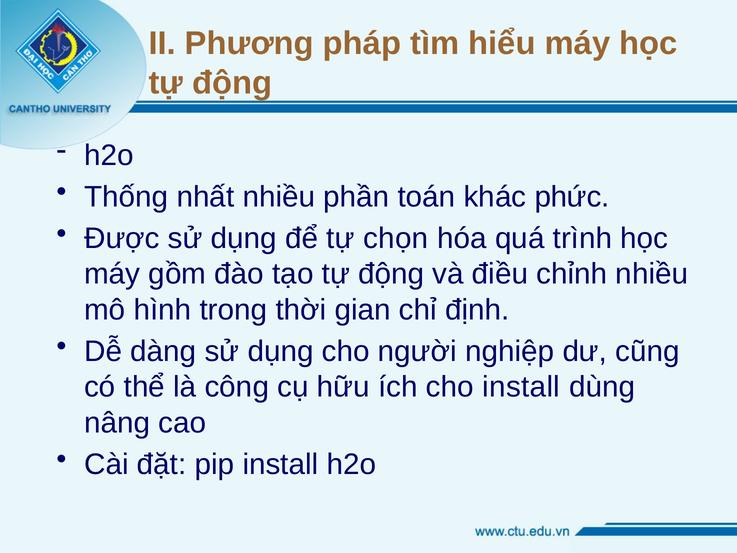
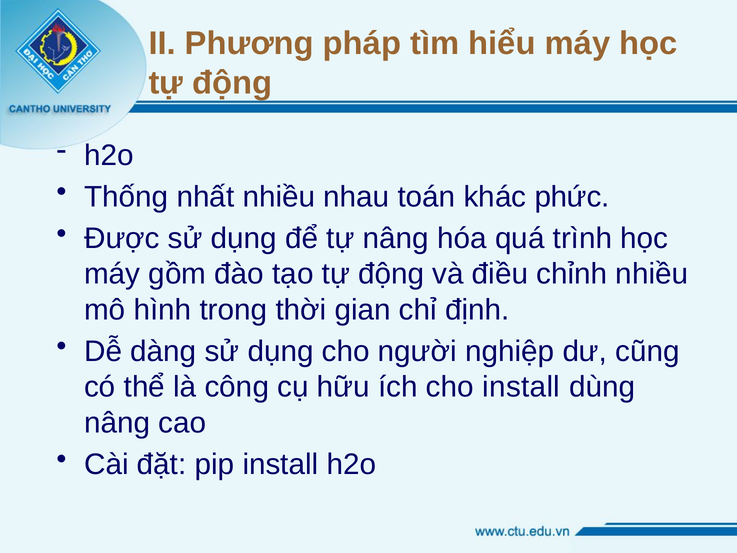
phần: phần -> nhau (356, 197)
tự chọn: chọn -> nâng (396, 238)
